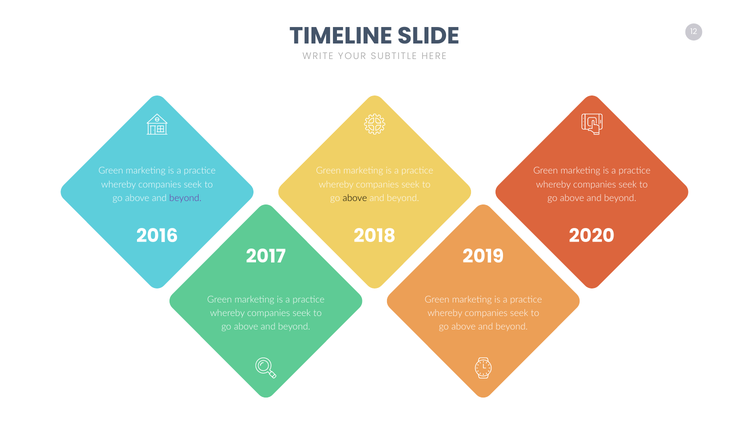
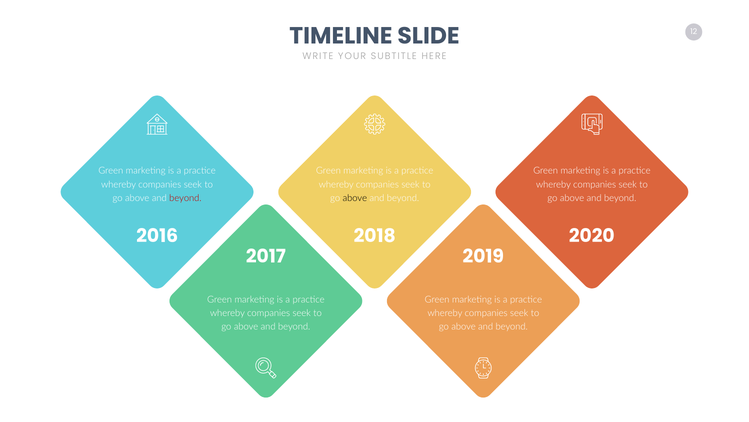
beyond colour: purple -> red (185, 198)
